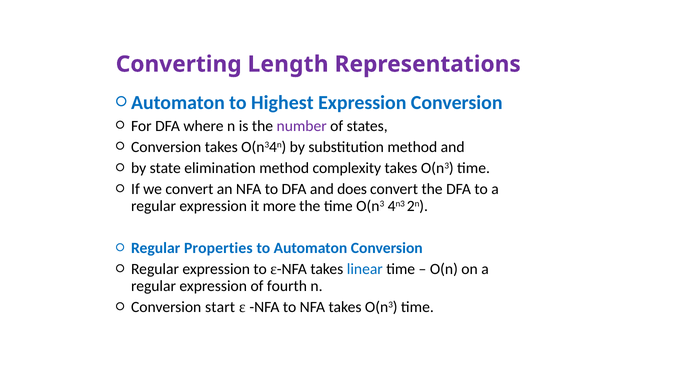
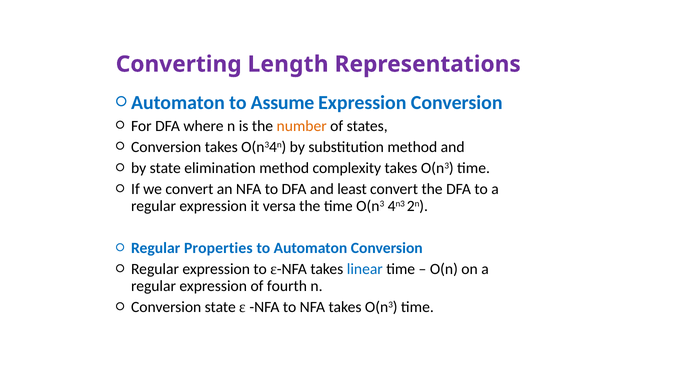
Highest: Highest -> Assume (283, 103)
number colour: purple -> orange (302, 126)
does: does -> least (352, 189)
more: more -> versa (279, 206)
Conversion start: start -> state (220, 307)
